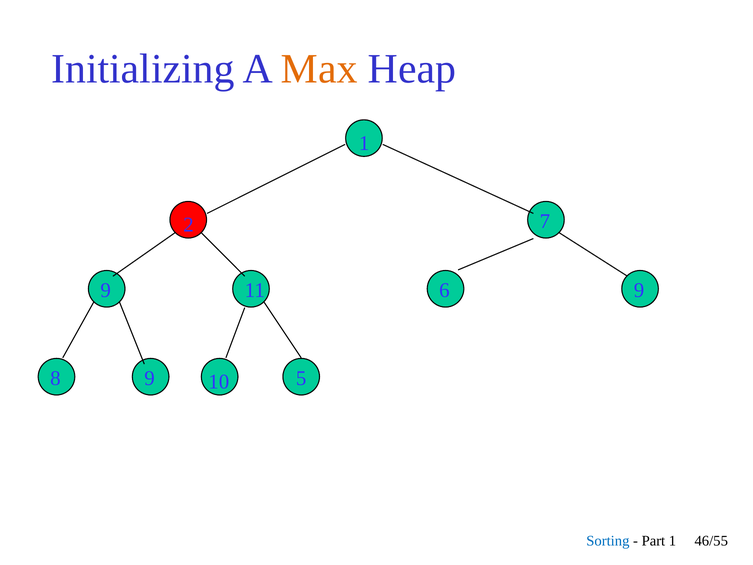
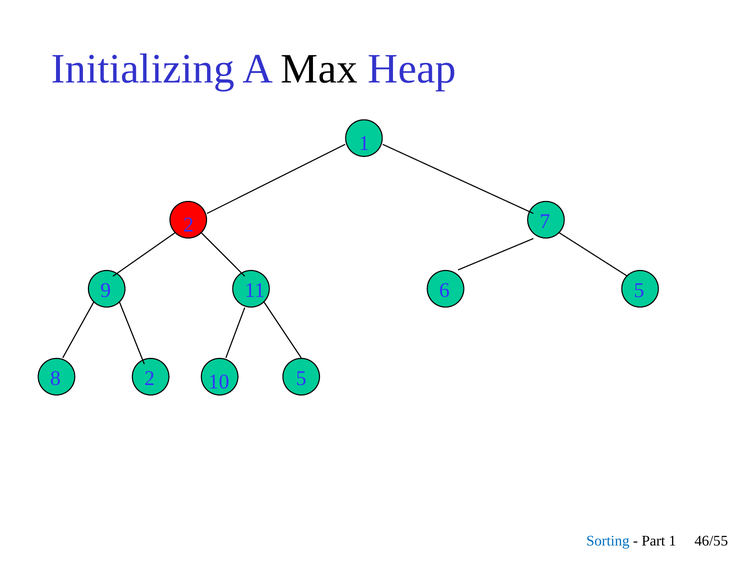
Max colour: orange -> black (319, 69)
6 9: 9 -> 5 (639, 290)
9: 9 -> 2 (150, 378)
